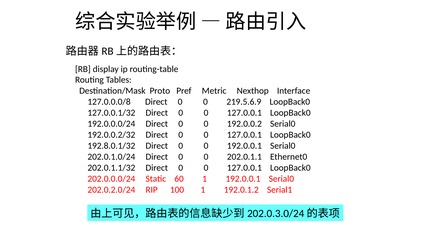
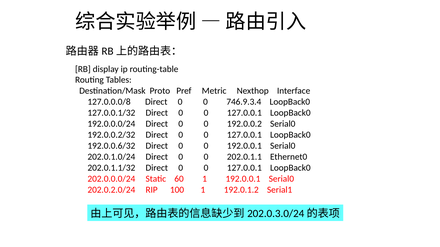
219.5.6.9: 219.5.6.9 -> 746.9.3.4 (244, 102)
192.8.0.1/32: 192.8.0.1/32 -> 192.0.0.6/32 (111, 146)
